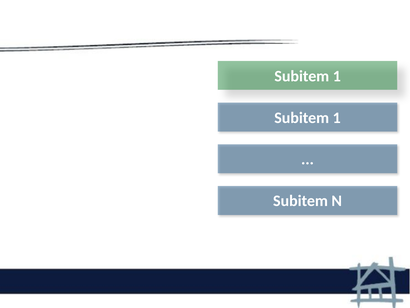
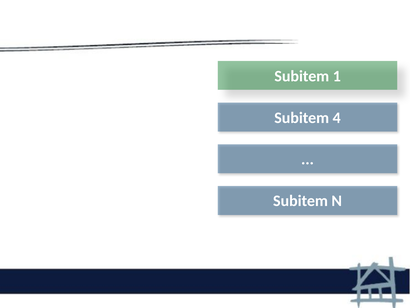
1: 1 -> 4 (337, 118)
